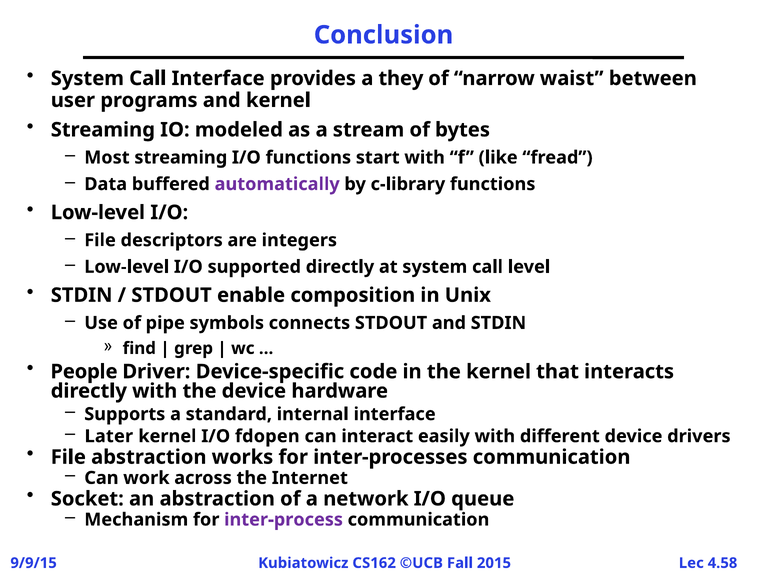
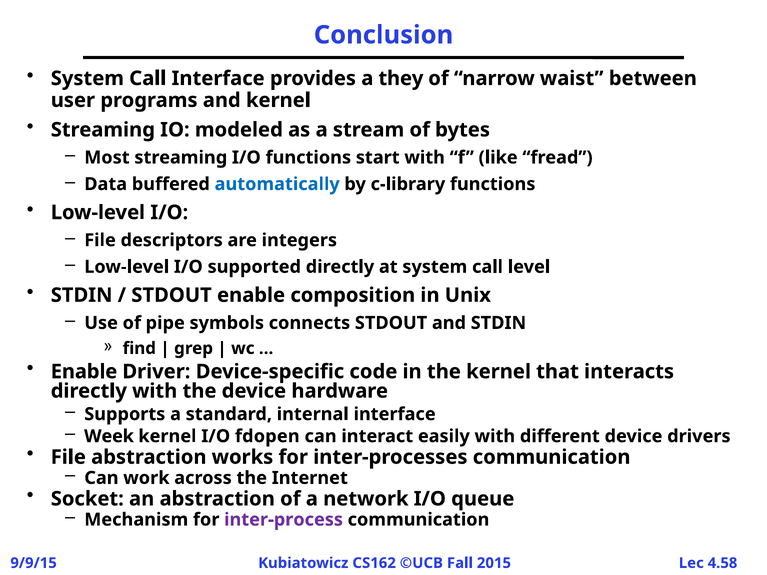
automatically colour: purple -> blue (277, 184)
People: People -> Enable (84, 372)
Later: Later -> Week (109, 436)
